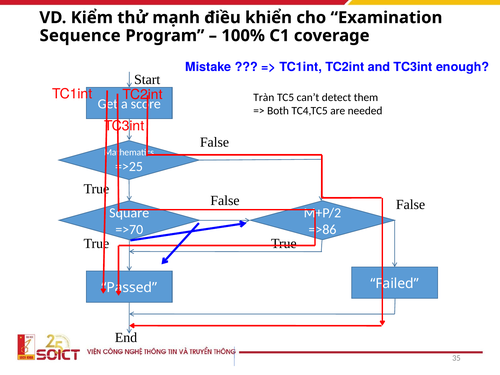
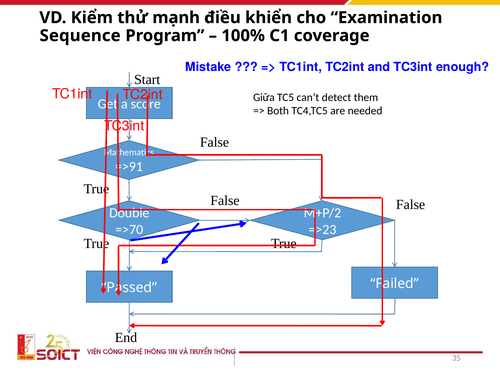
Tràn: Tràn -> Giữa (264, 97)
=>25: =>25 -> =>91 (129, 167)
Square: Square -> Double (129, 213)
=>86: =>86 -> =>23 (322, 230)
